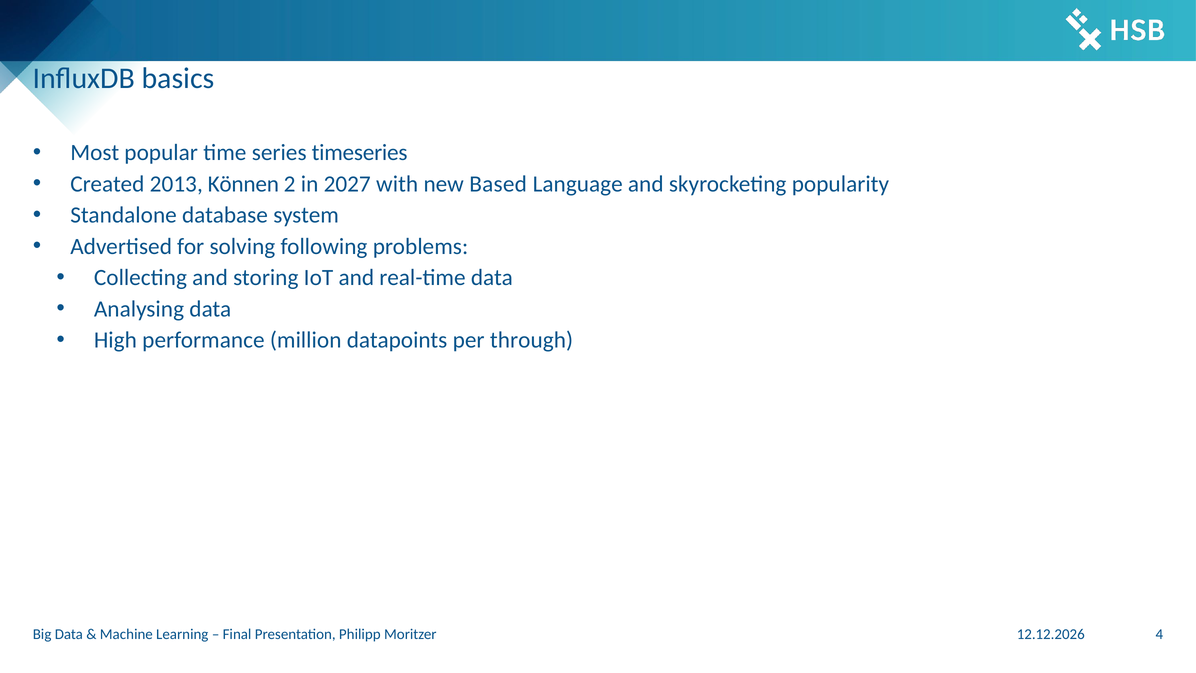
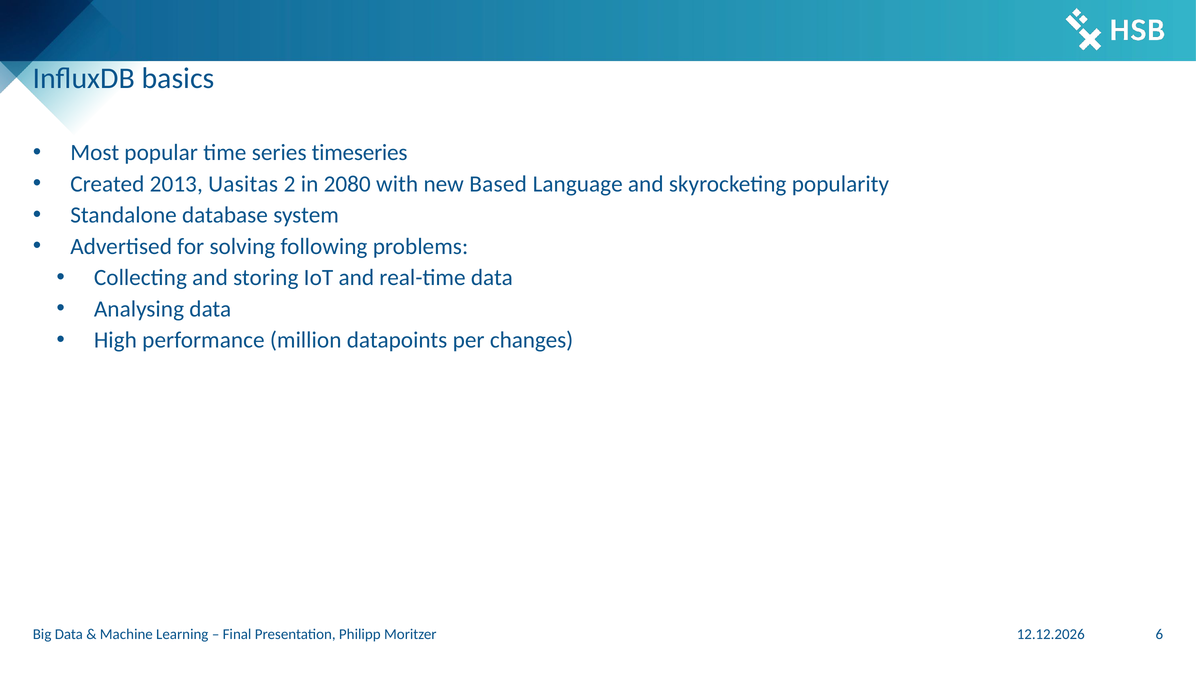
Können: Können -> Uasitas (243, 184)
2027: 2027 -> 2080 (347, 184)
through: through -> changes (532, 340)
4: 4 -> 6 (1159, 634)
